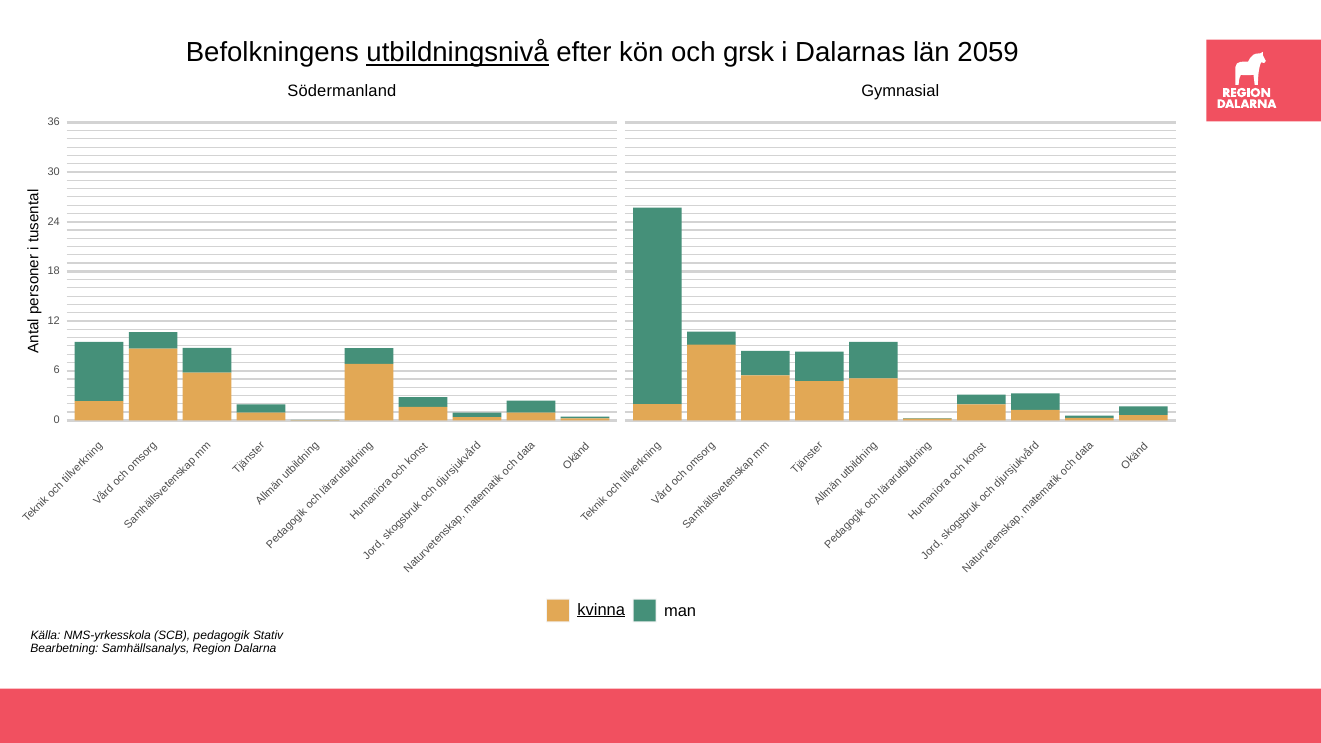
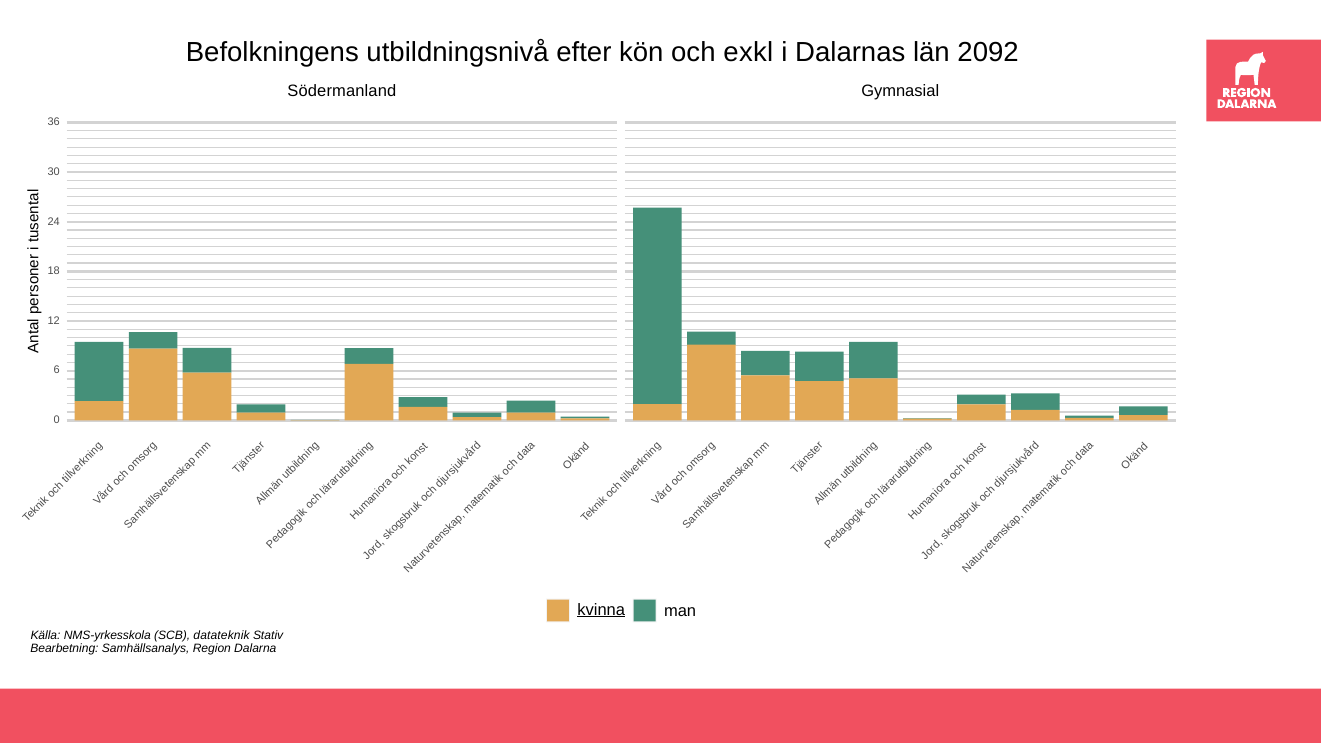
utbildningsnivå underline: present -> none (458, 53)
grsk: grsk -> exkl (748, 53)
2059: 2059 -> 2092 (988, 53)
pedagogik: pedagogik -> datateknik (222, 635)
